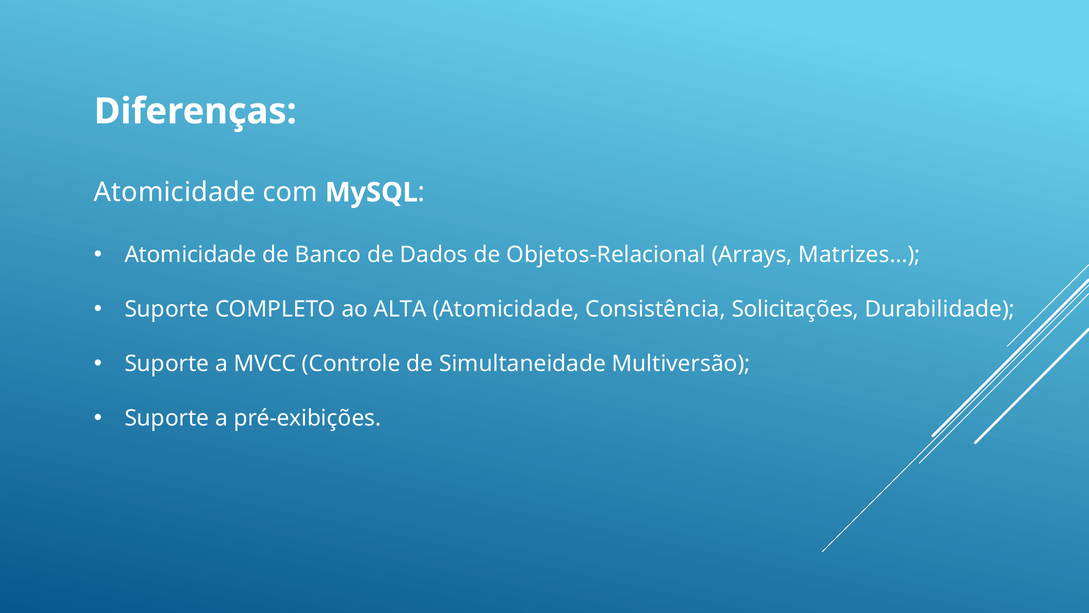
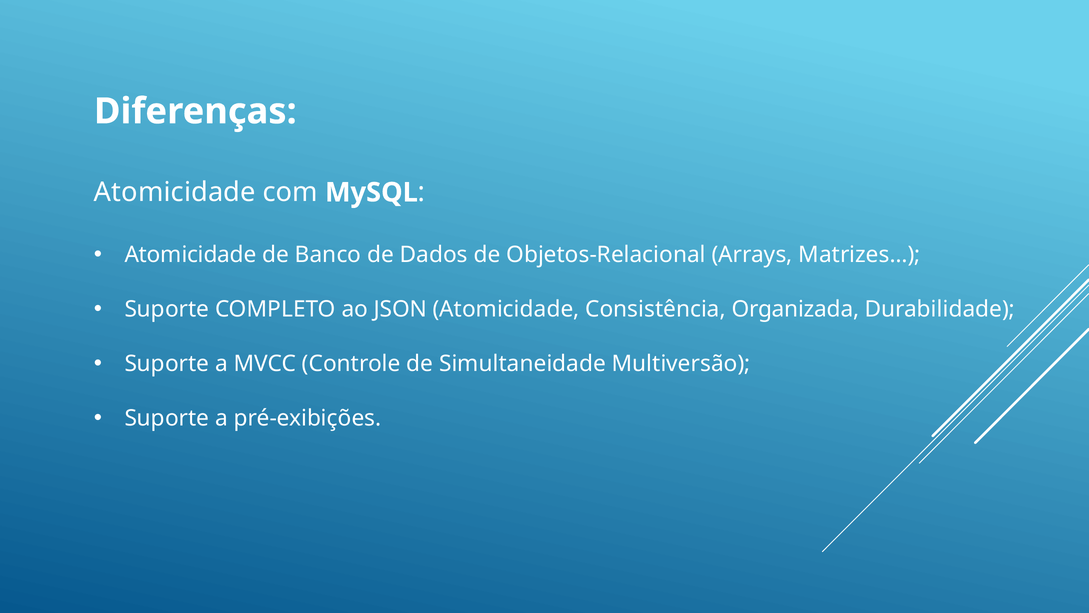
ALTA: ALTA -> JSON (400, 309)
Solicitações: Solicitações -> Organizada (795, 309)
